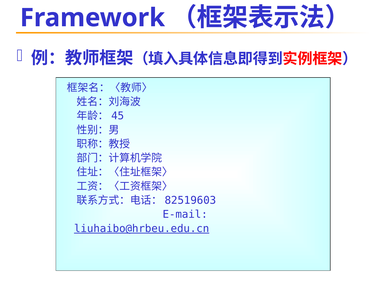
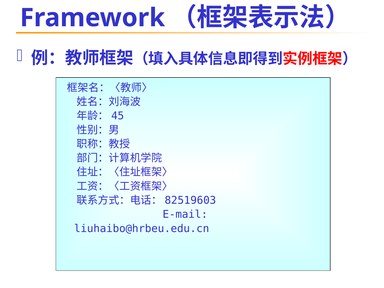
liuhaibo@hrbeu.edu.cn underline: present -> none (142, 229)
